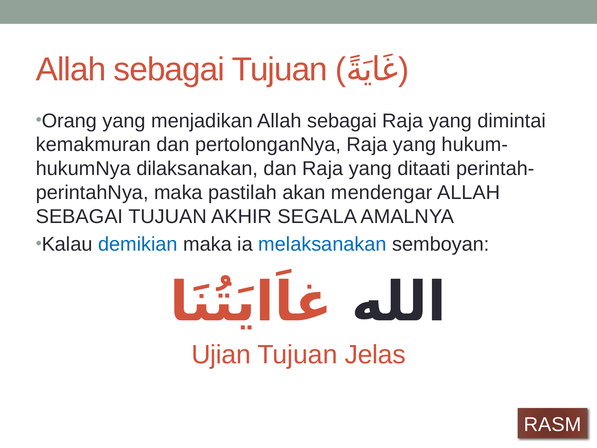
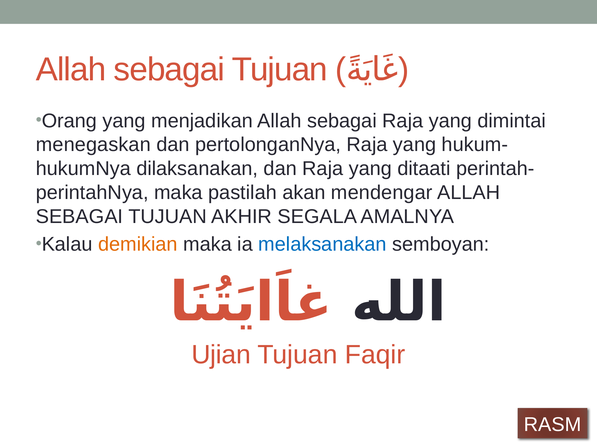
kemakmuran: kemakmuran -> menegaskan (93, 145)
demikian colour: blue -> orange (138, 244)
Jelas: Jelas -> Faqir (375, 354)
